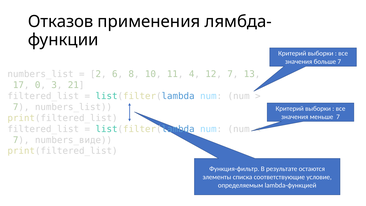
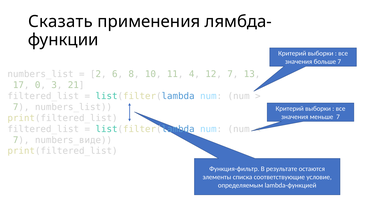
Отказов: Отказов -> Сказать (60, 22)
